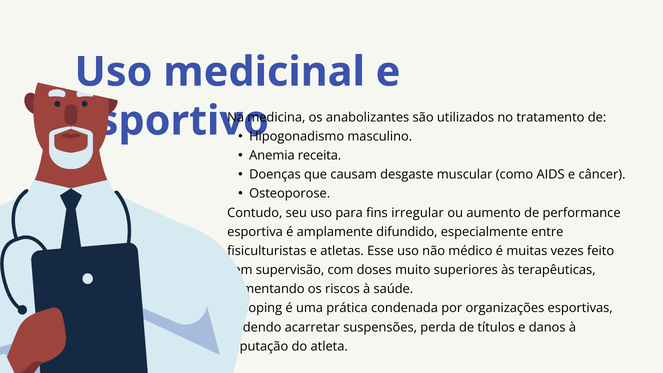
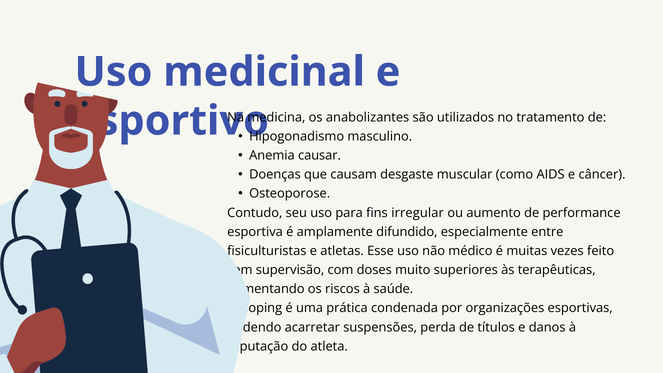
receita: receita -> causar (319, 156)
